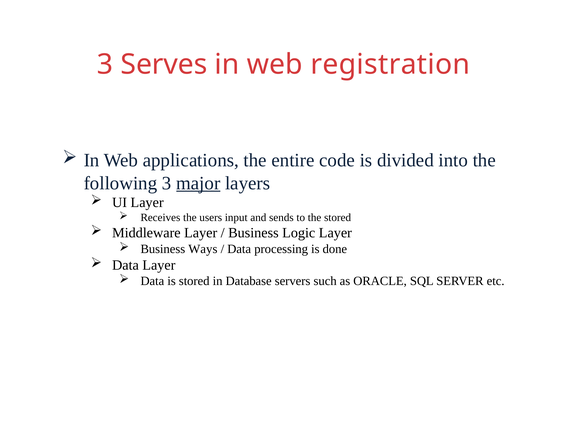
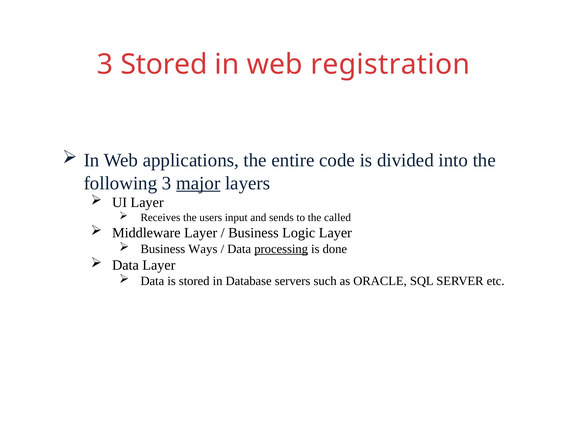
3 Serves: Serves -> Stored (164, 64)
the stored: stored -> called (338, 218)
processing underline: none -> present (281, 249)
